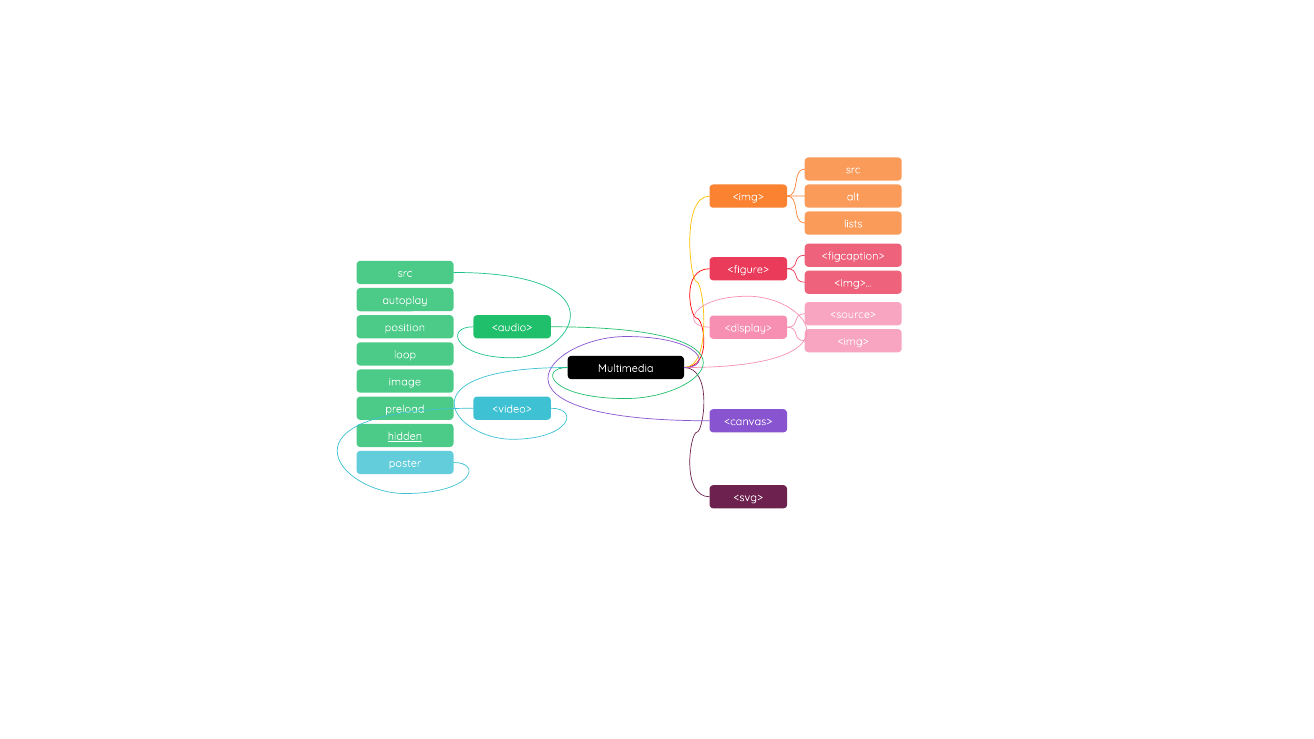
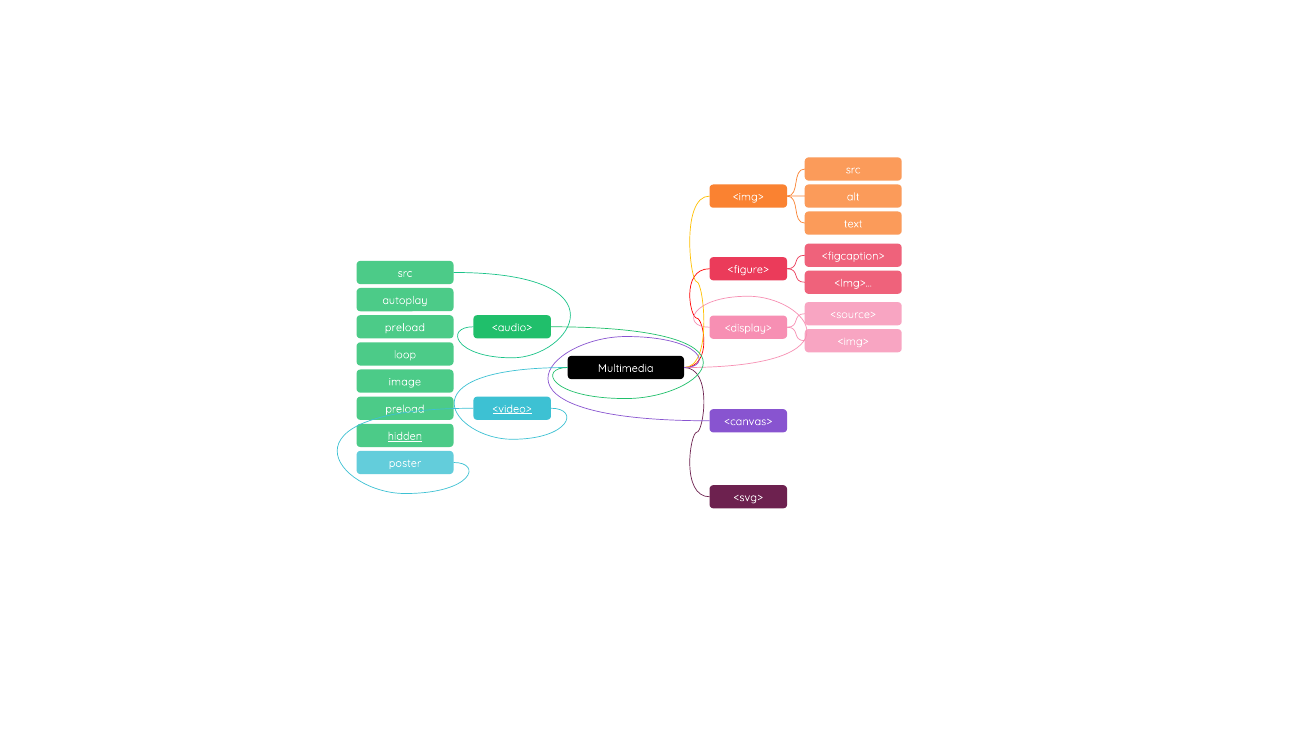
lists: lists -> text (853, 224)
position: position -> preload (405, 328)
<video> underline: none -> present (512, 409)
